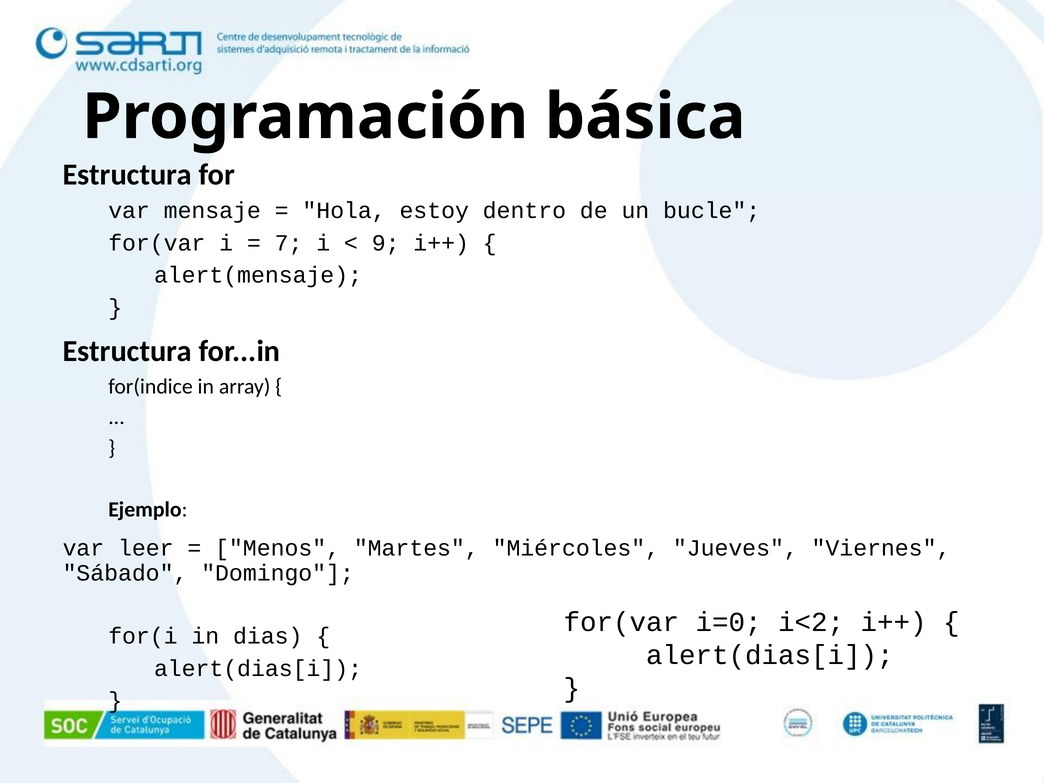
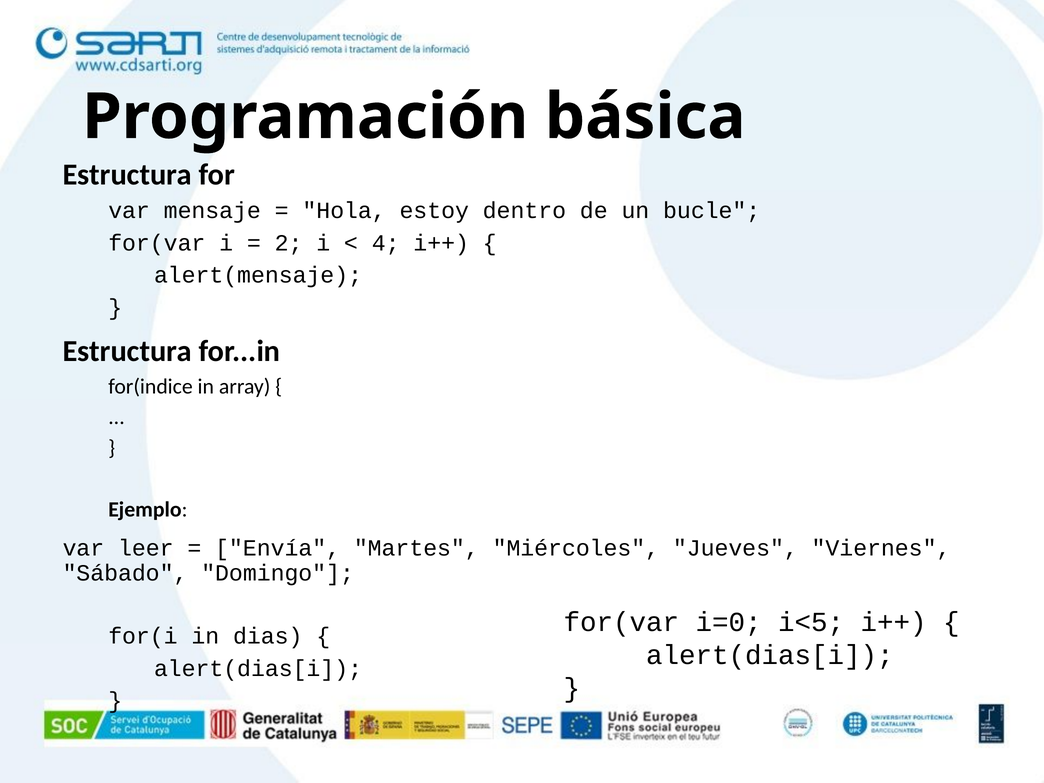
7: 7 -> 2 (289, 243)
9: 9 -> 4 (386, 243)
Menos: Menos -> Envía (278, 548)
i<2: i<2 -> i<5 (811, 622)
